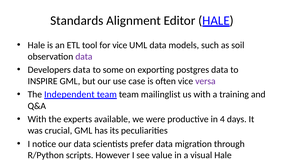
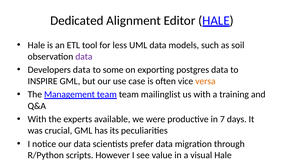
Standards: Standards -> Dedicated (77, 20)
for vice: vice -> less (120, 45)
versa colour: purple -> orange (205, 81)
Independent: Independent -> Management (69, 94)
4: 4 -> 7 (222, 119)
